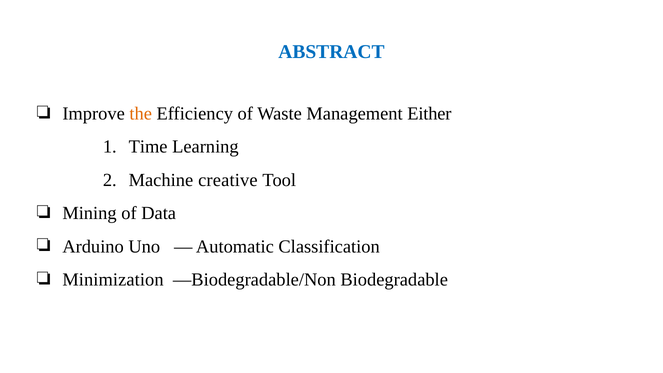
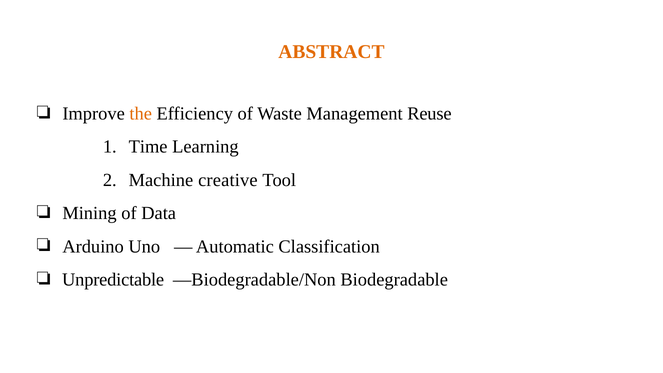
ABSTRACT colour: blue -> orange (331, 52)
Either: Either -> Reuse (429, 114)
Minimization: Minimization -> Unpredictable (113, 280)
